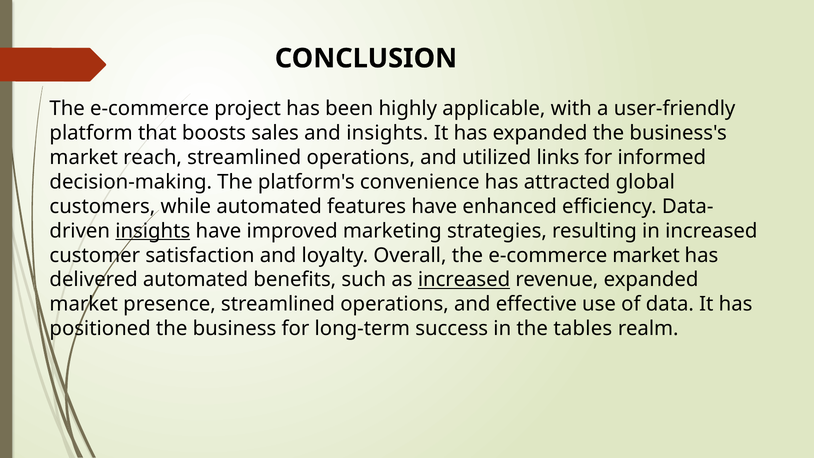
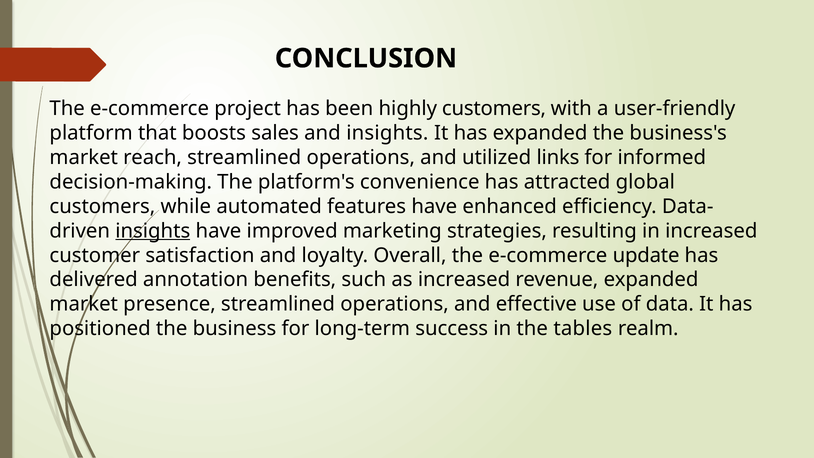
highly applicable: applicable -> customers (494, 109)
e-commerce market: market -> update (646, 255)
delivered automated: automated -> annotation (196, 280)
increased underline: present -> none (464, 280)
